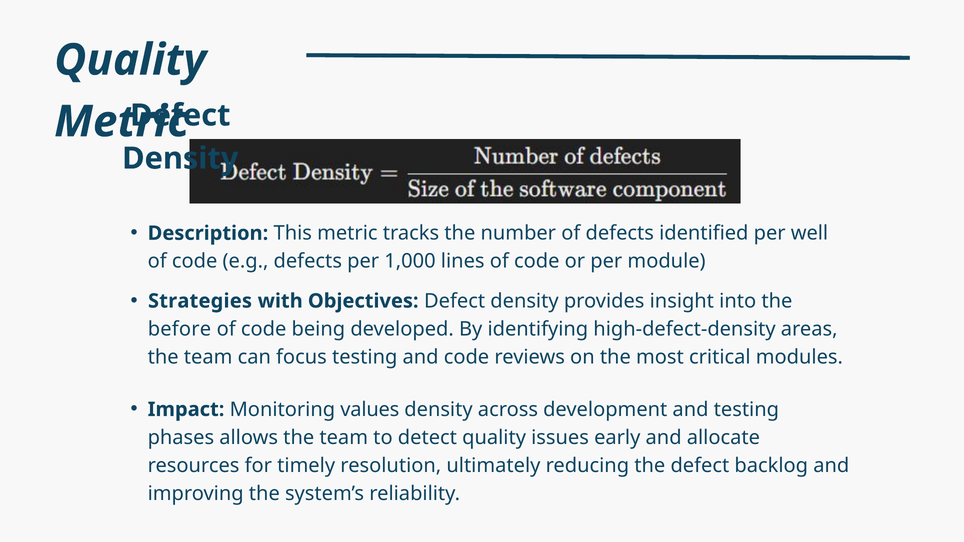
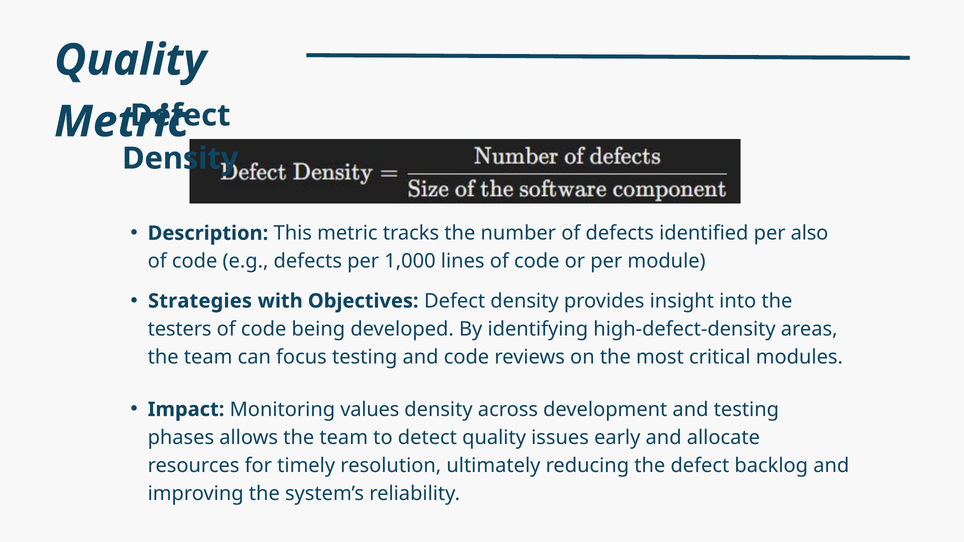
well: well -> also (810, 233)
before: before -> testers (180, 329)
